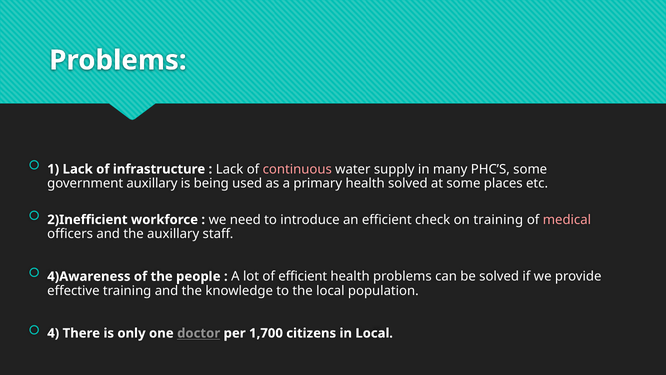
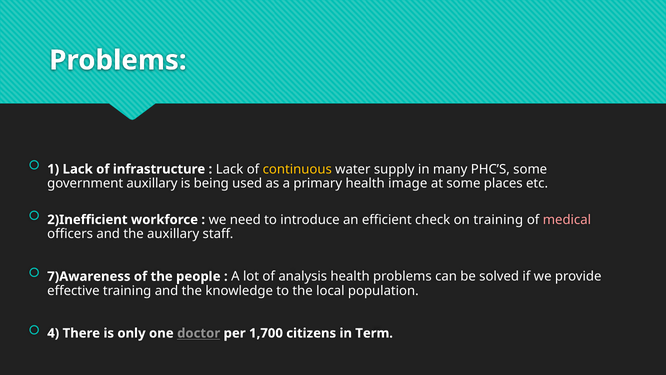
continuous colour: pink -> yellow (297, 169)
health solved: solved -> image (408, 183)
4)Awareness: 4)Awareness -> 7)Awareness (89, 276)
of efficient: efficient -> analysis (303, 276)
in Local: Local -> Term (374, 333)
